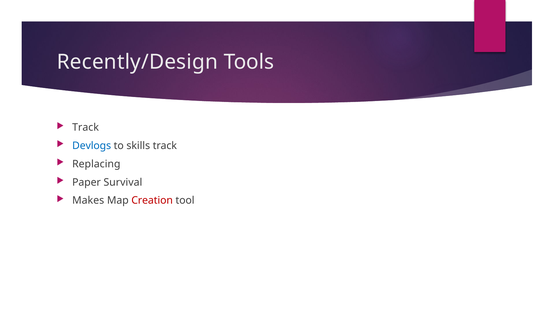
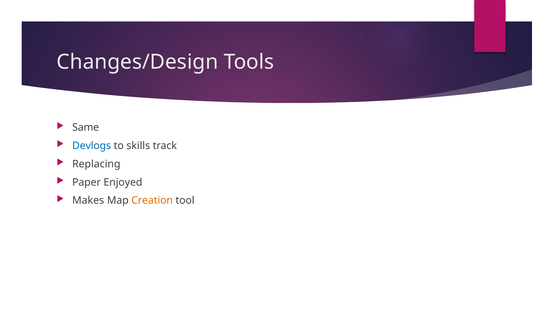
Recently/Design: Recently/Design -> Changes/Design (137, 62)
Track: Track -> Same (86, 127)
Survival: Survival -> Enjoyed (123, 182)
Creation colour: red -> orange (152, 200)
